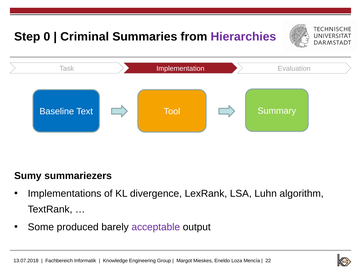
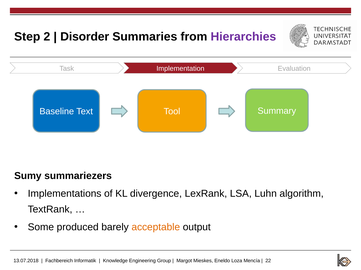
0: 0 -> 2 (47, 37)
Criminal: Criminal -> Disorder (85, 37)
acceptable colour: purple -> orange (156, 228)
